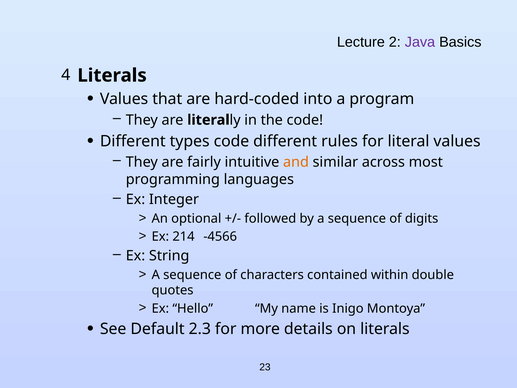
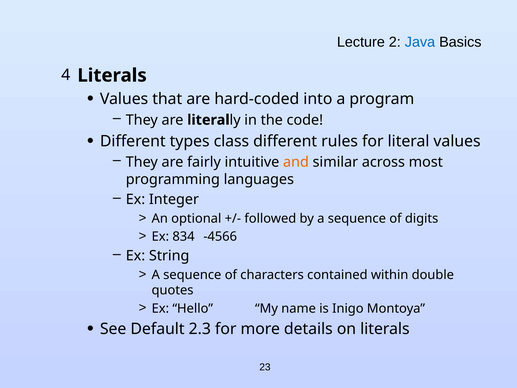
Java colour: purple -> blue (420, 42)
types code: code -> class (231, 141)
214: 214 -> 834 (184, 236)
